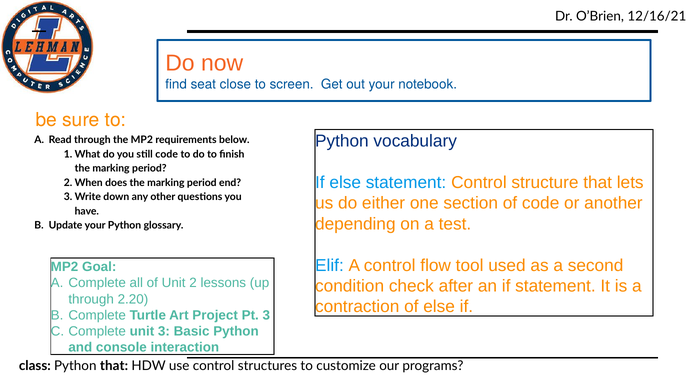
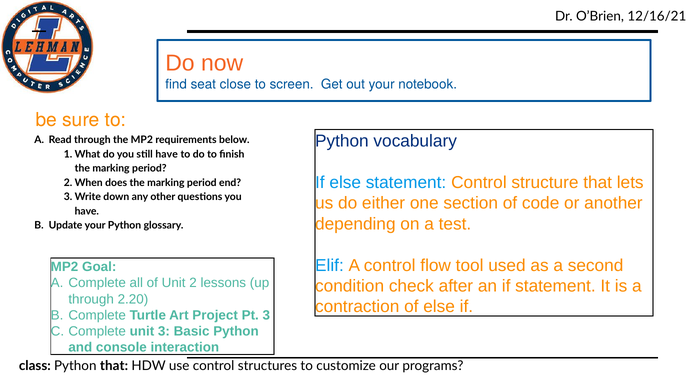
still code: code -> have (167, 154)
